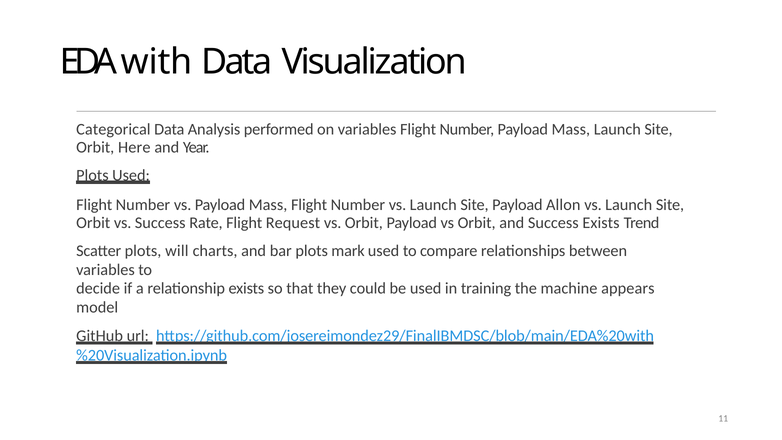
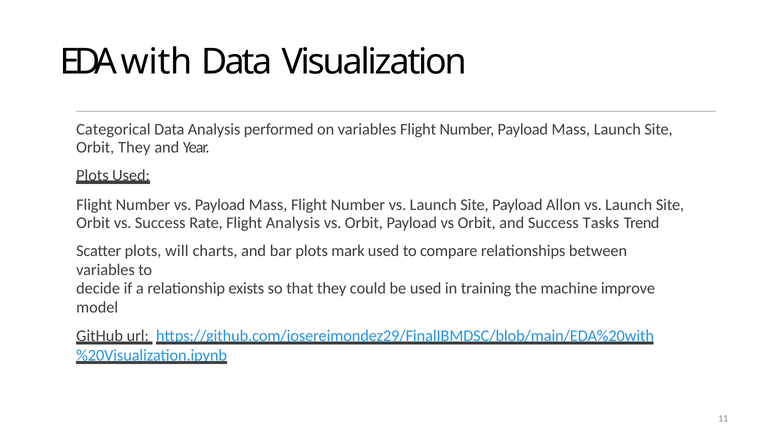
Orbit Here: Here -> They (134, 147)
Flight Request: Request -> Analysis (293, 223)
Success Exists: Exists -> Tasks (601, 223)
appears: appears -> improve (628, 288)
